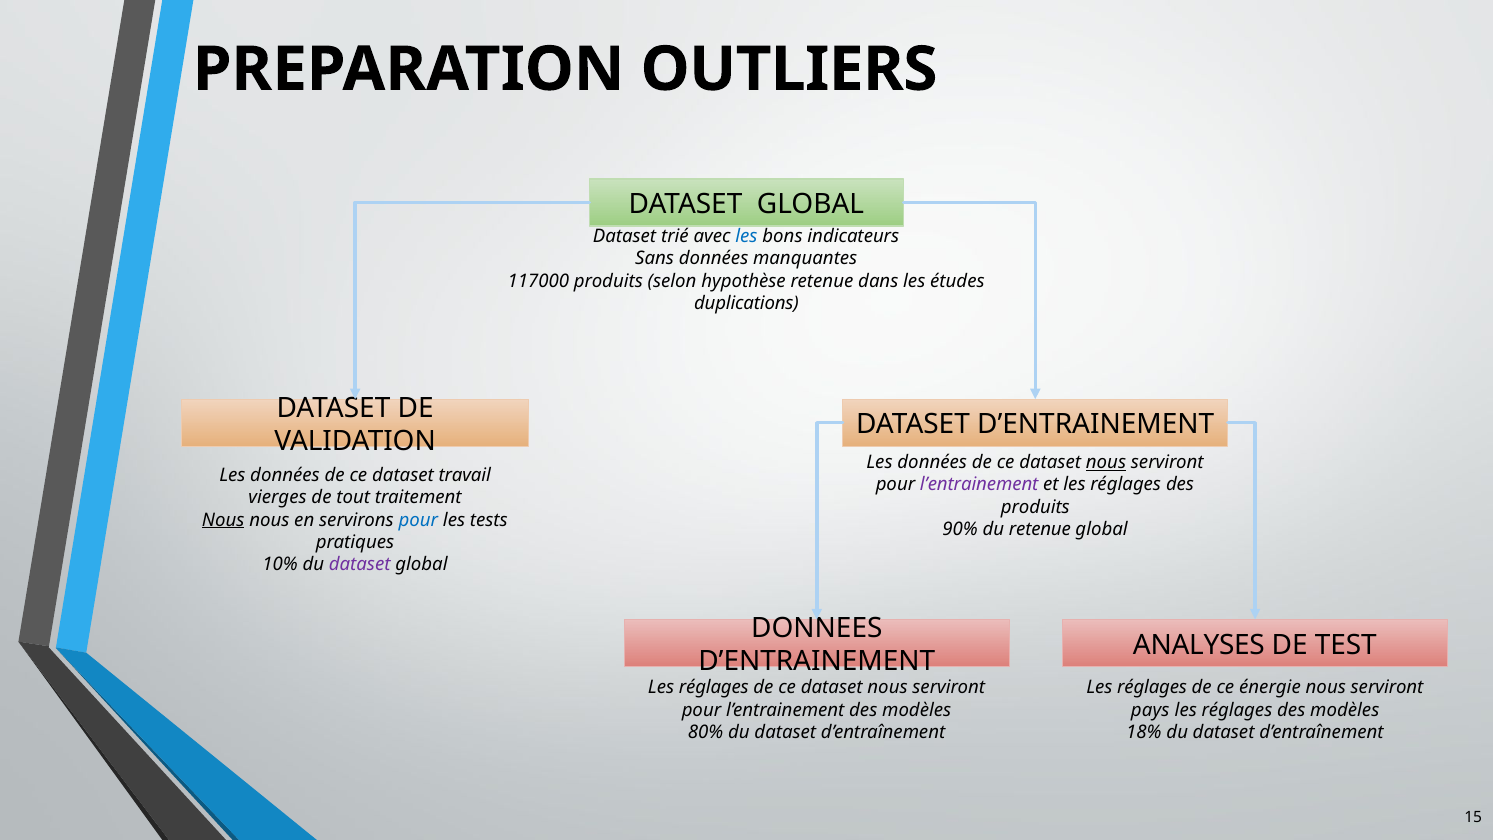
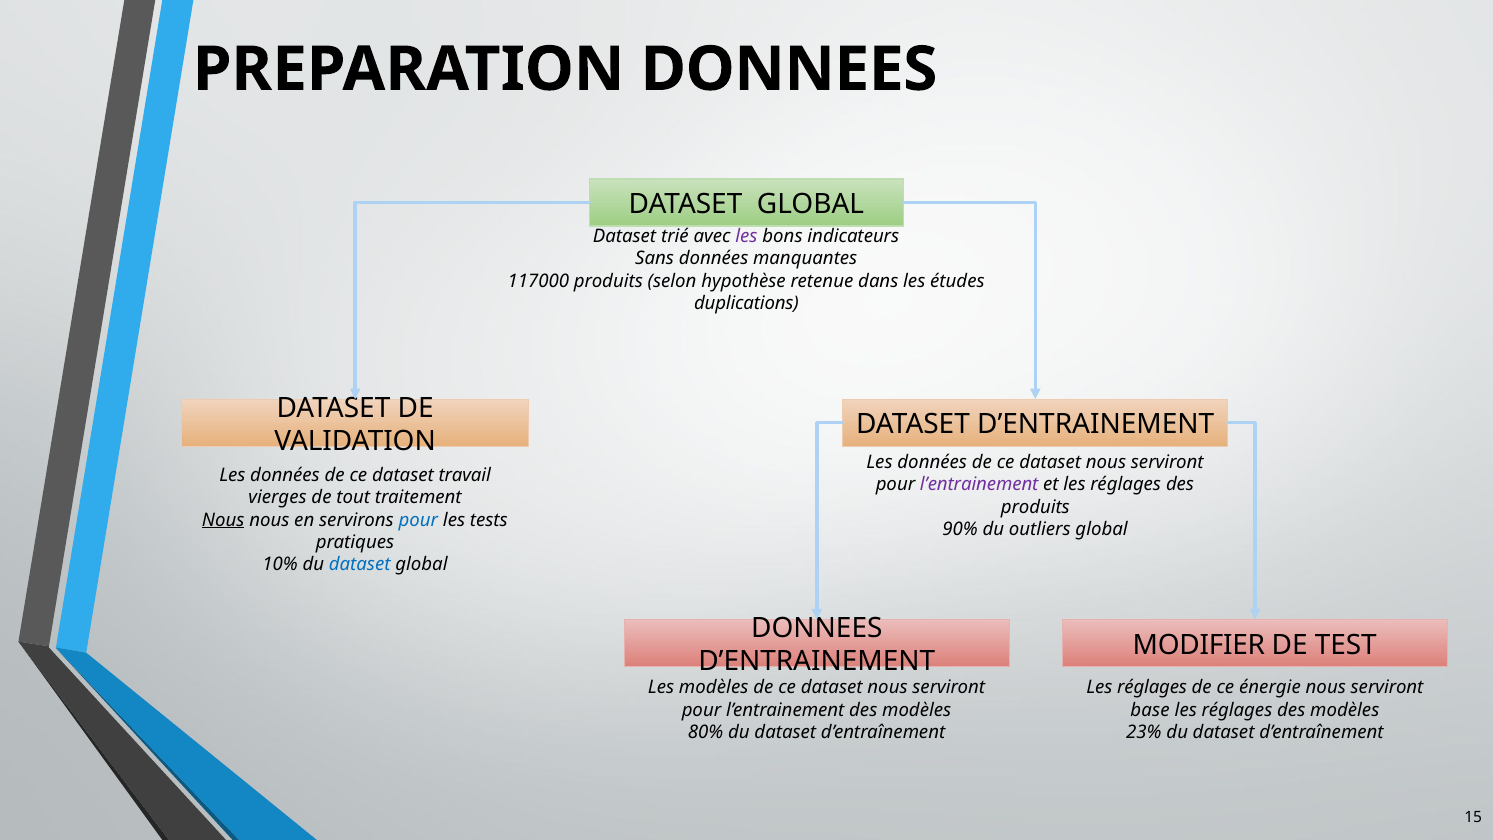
PREPARATION OUTLIERS: OUTLIERS -> DONNEES (789, 69)
les colour: blue -> purple (747, 236)
nous underline: present -> none (1106, 462)
du retenue: retenue -> outliers (1040, 529)
dataset colour: purple -> blue (360, 565)
ANALYSES: ANALYSES -> MODIFIER (1199, 645)
réglages: réglages -> modèles (714, 687)
pays: pays -> base (1150, 710)
18%: 18% -> 23% (1144, 732)
